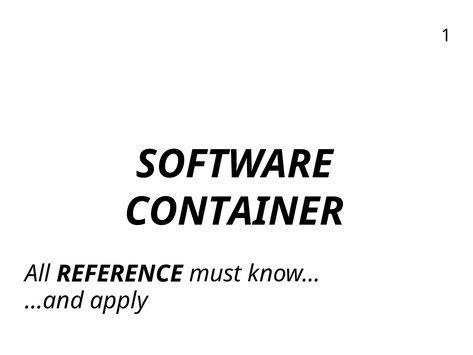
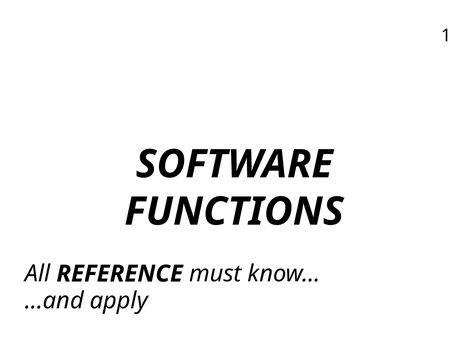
CONTAINER: CONTAINER -> FUNCTIONS (234, 211)
